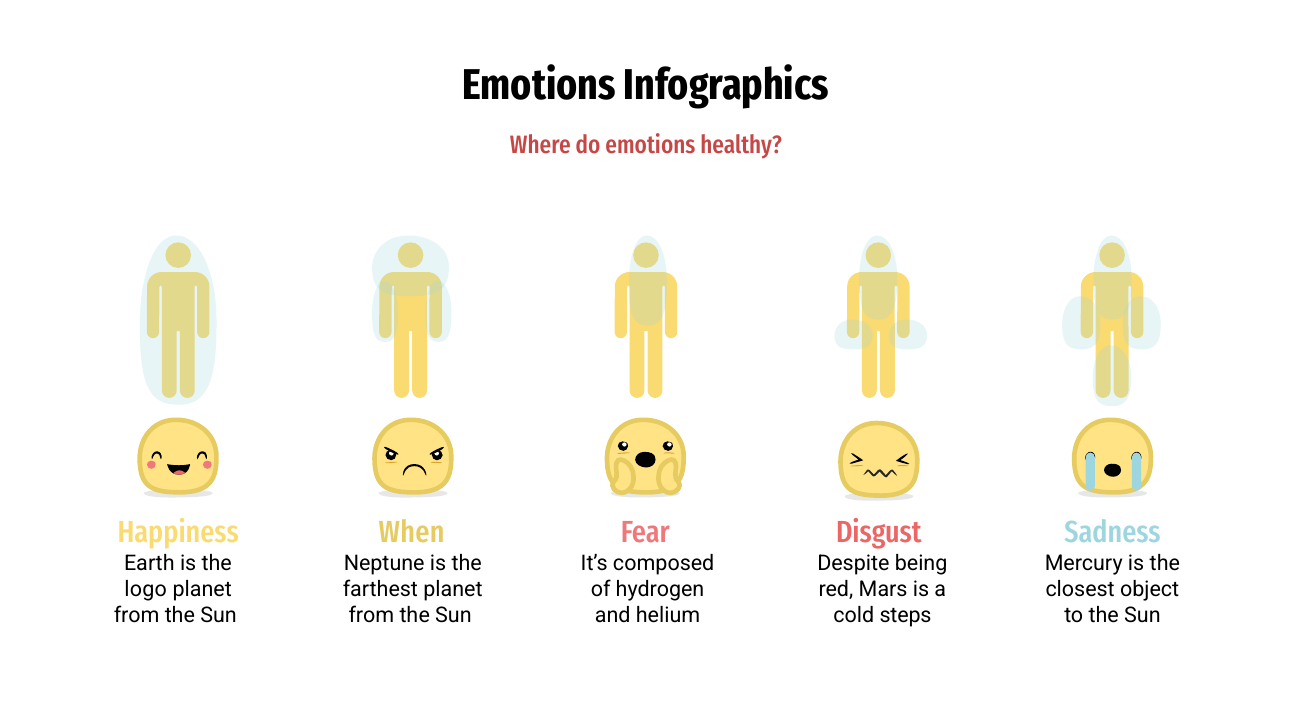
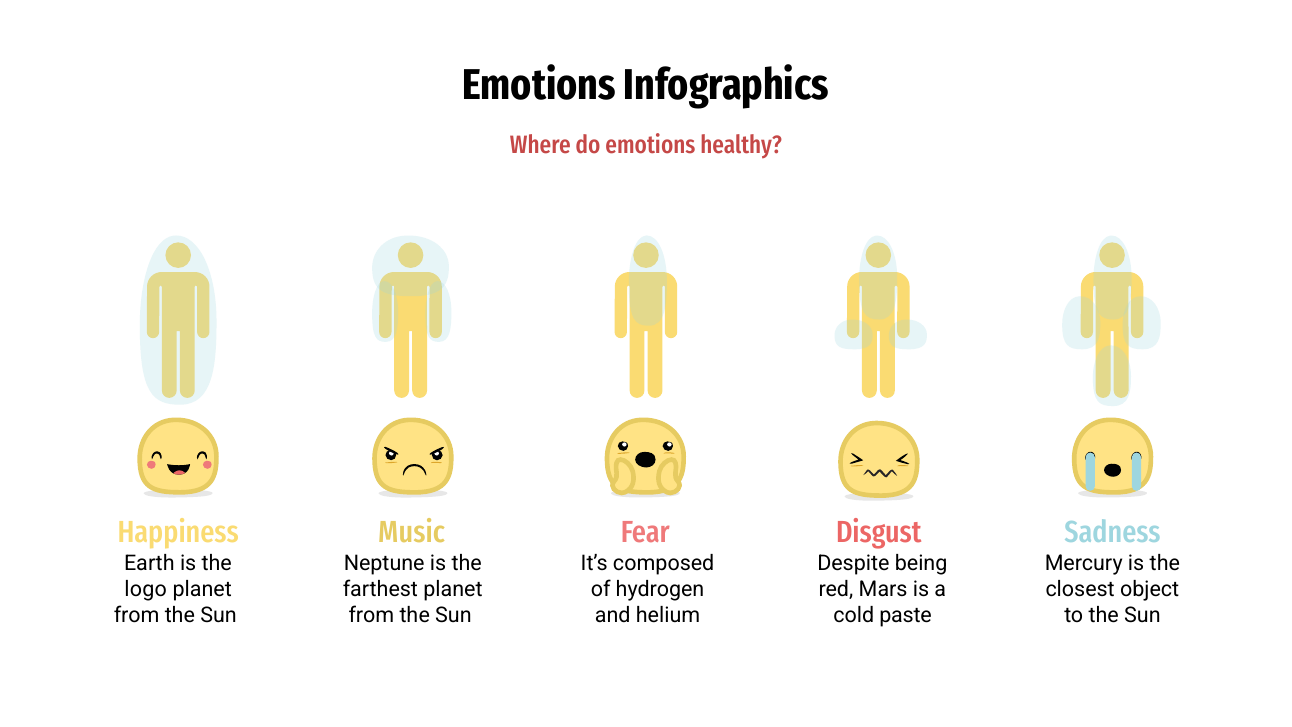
When: When -> Music (412, 532)
steps: steps -> paste (906, 615)
